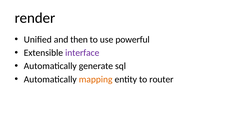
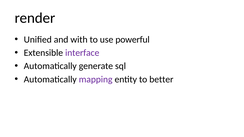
then: then -> with (79, 40)
mapping colour: orange -> purple (96, 79)
router: router -> better (161, 79)
